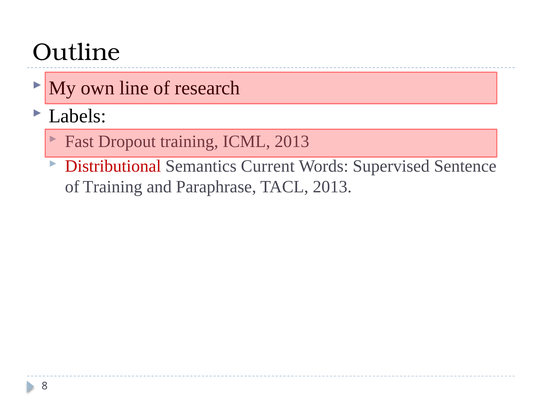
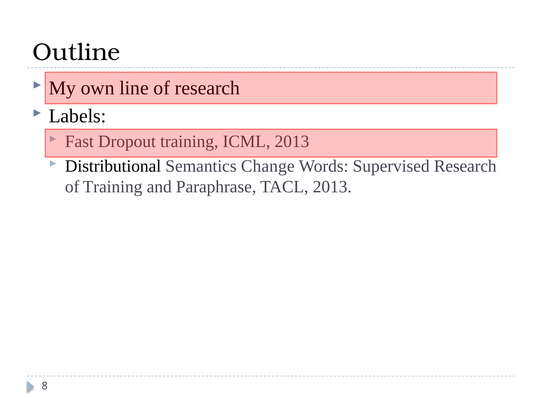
Distributional colour: red -> black (113, 166)
Current: Current -> Change (268, 166)
Supervised Sentence: Sentence -> Research (465, 166)
